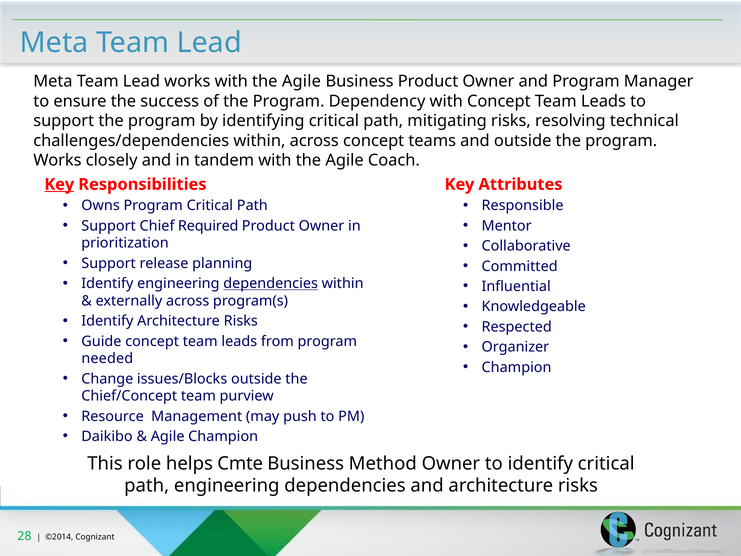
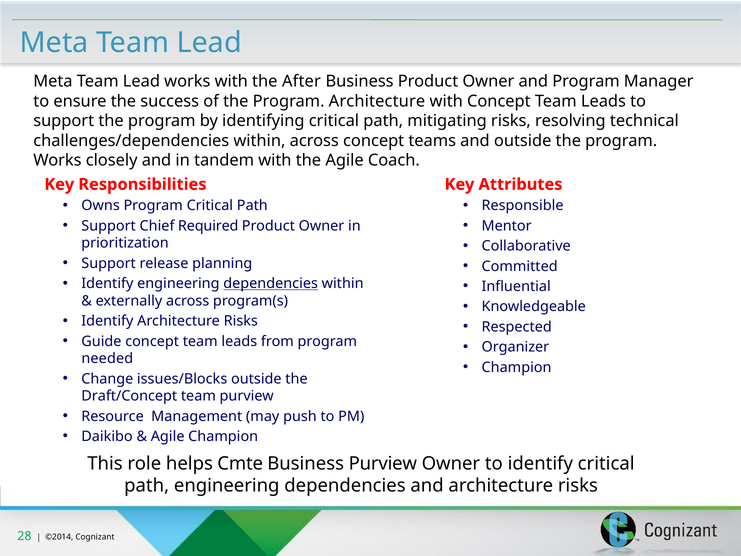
works with the Agile: Agile -> After (301, 81)
Program Dependency: Dependency -> Architecture (377, 101)
Key underline: present -> none (59, 184)
Chief/Concept: Chief/Concept -> Draft/Concept (129, 396)
Business Method: Method -> Purview (383, 463)
